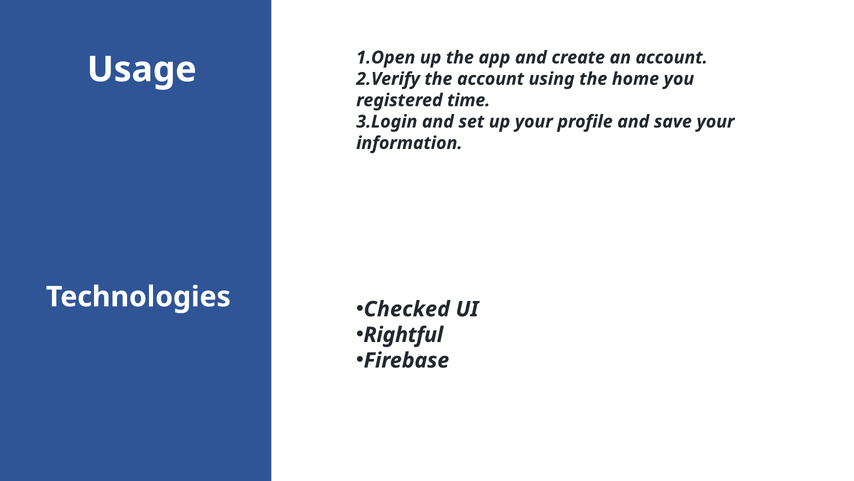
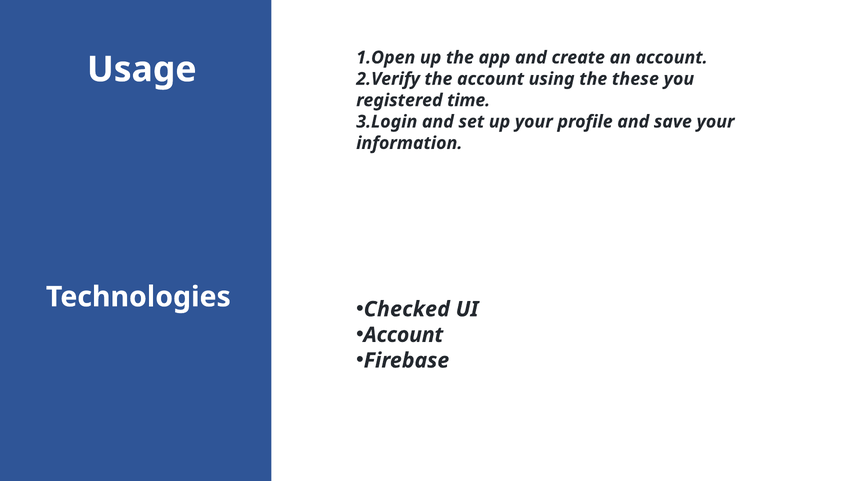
home: home -> these (635, 79)
Rightful: Rightful -> Account (403, 334)
